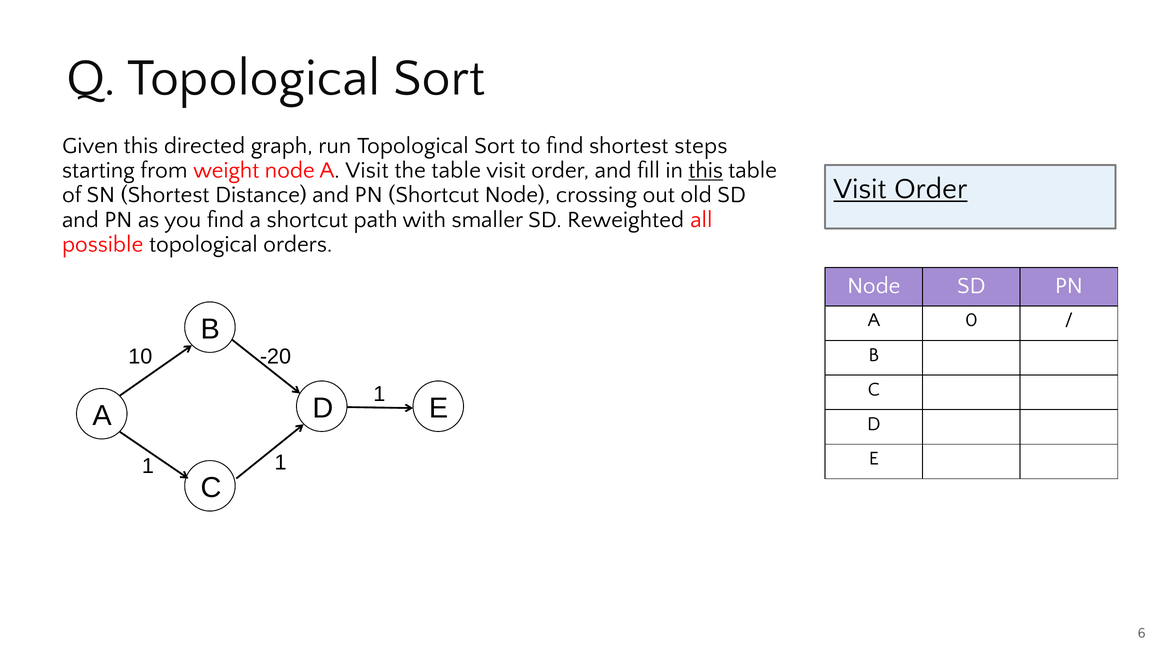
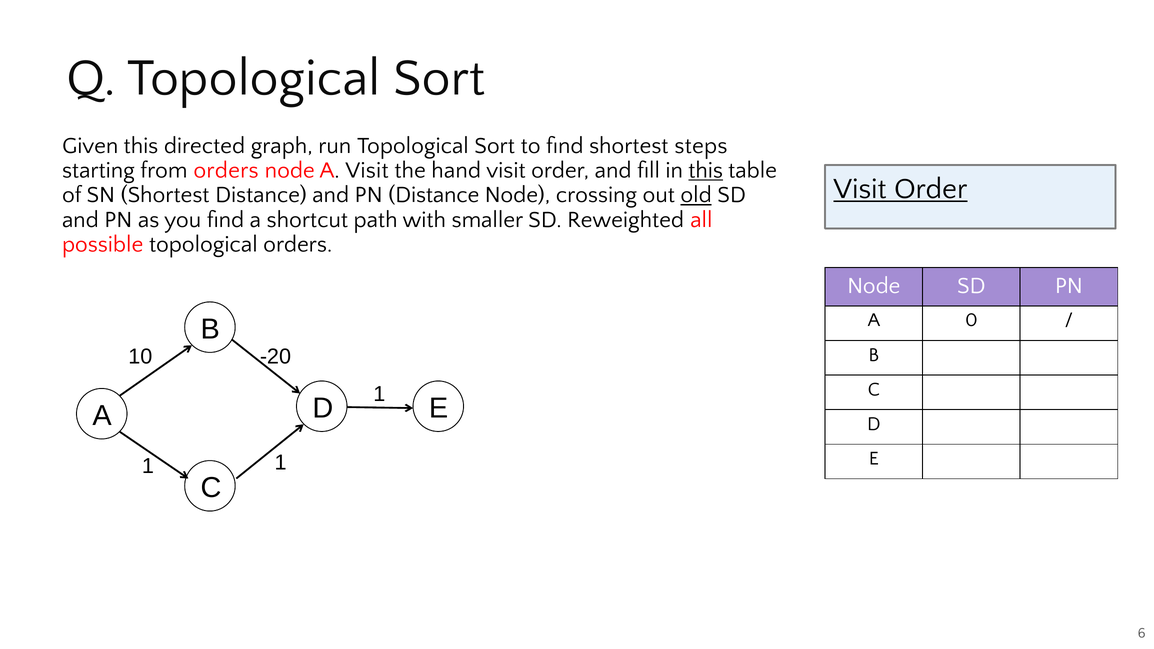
from weight: weight -> orders (226, 170)
the table: table -> hand (456, 170)
PN Shortcut: Shortcut -> Distance (434, 195)
old underline: none -> present (696, 195)
